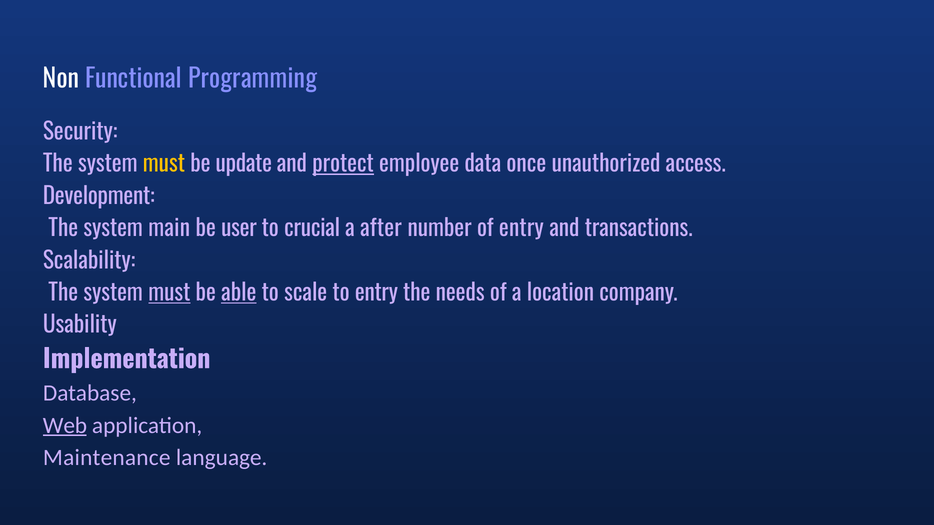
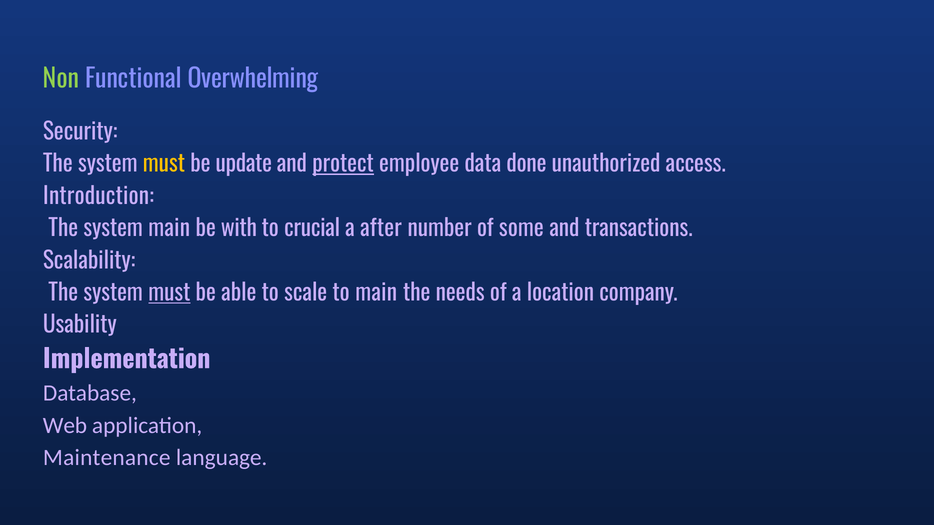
Non colour: white -> light green (61, 79)
Programming: Programming -> Overwhelming (253, 79)
once: once -> done (526, 164)
Development: Development -> Introduction (98, 197)
user: user -> with (239, 229)
of entry: entry -> some (521, 229)
able underline: present -> none (239, 293)
to entry: entry -> main (376, 293)
Web underline: present -> none (65, 426)
